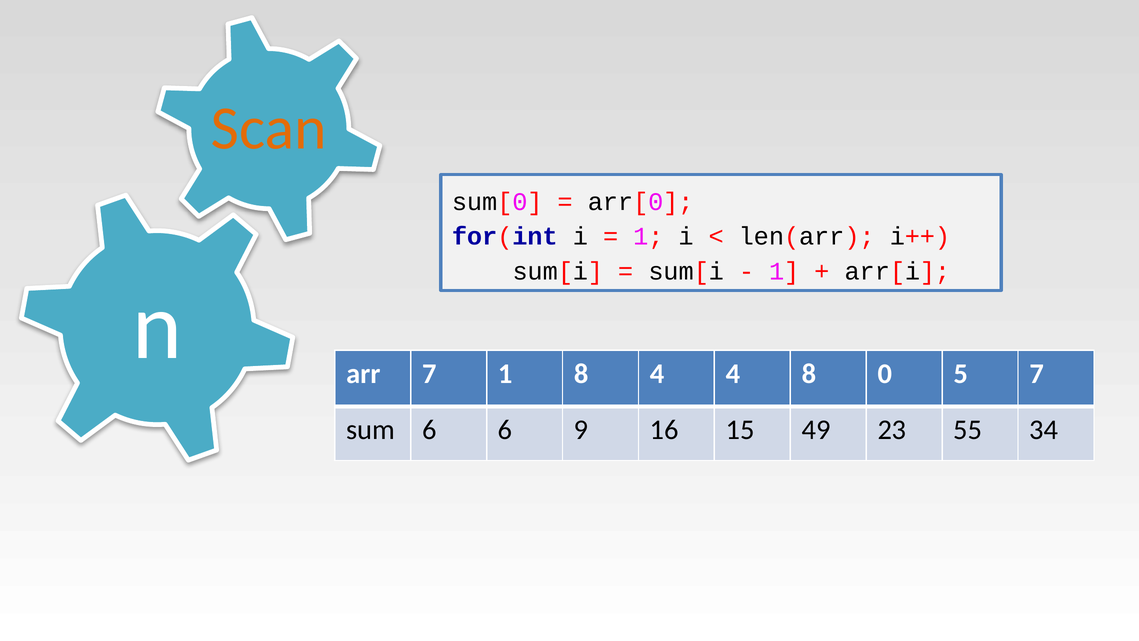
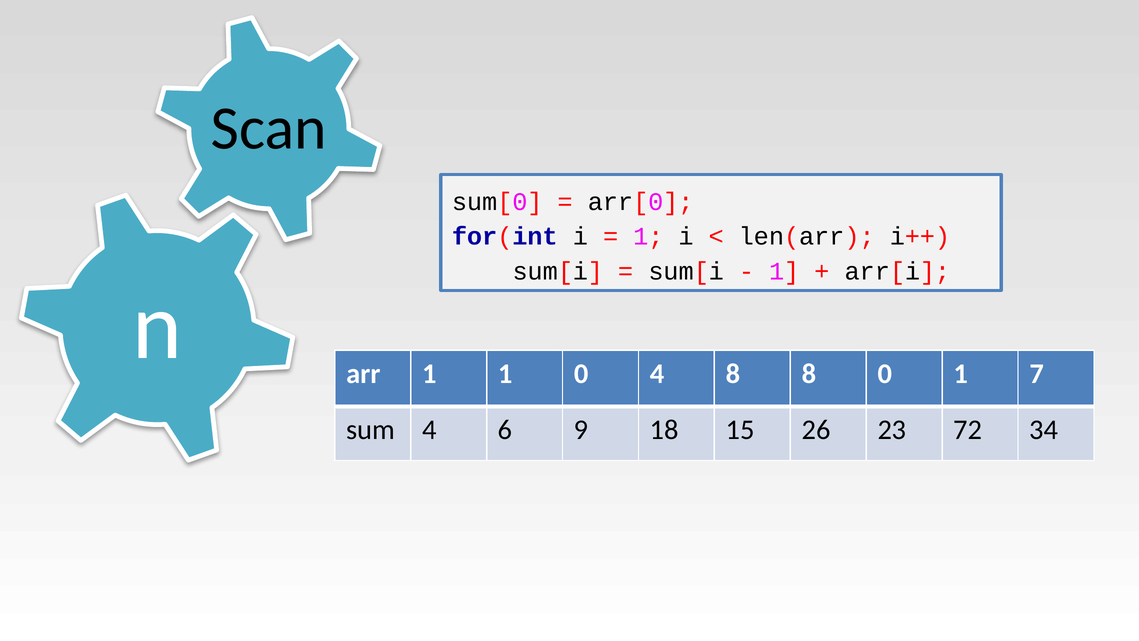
Scan colour: orange -> black (269, 128)
arr 7: 7 -> 1 (429, 374)
1 8: 8 -> 0 (581, 374)
4 4: 4 -> 8 (733, 374)
0 5: 5 -> 1 (961, 374)
sum 6: 6 -> 4 (429, 430)
16: 16 -> 18 (664, 430)
49: 49 -> 26 (816, 430)
55: 55 -> 72 (968, 430)
